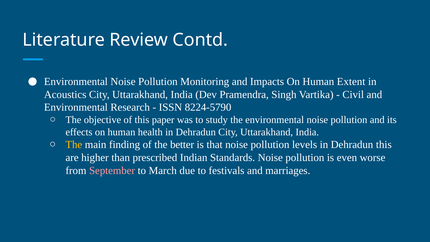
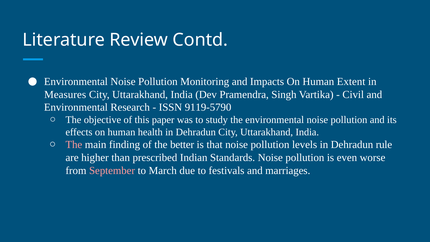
Acoustics: Acoustics -> Measures (65, 94)
8224-5790: 8224-5790 -> 9119-5790 (208, 107)
The colour: yellow -> pink (74, 145)
Dehradun this: this -> rule (384, 145)
